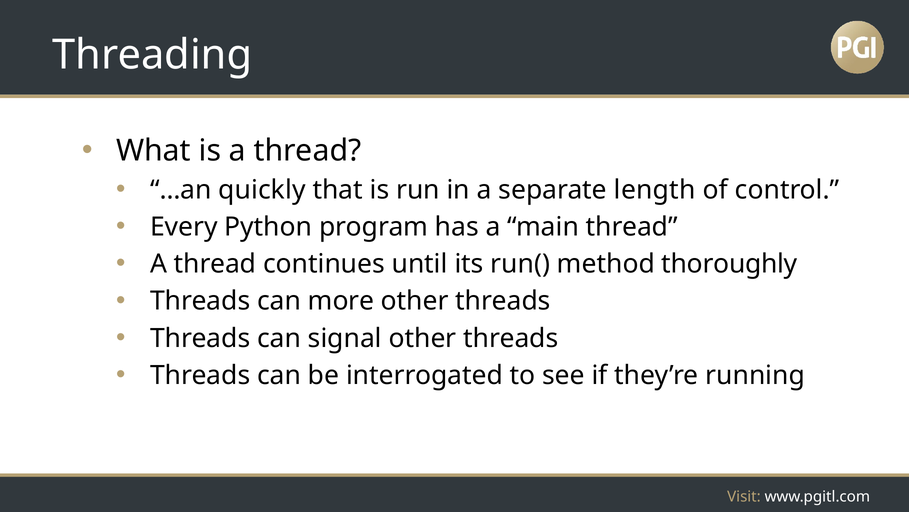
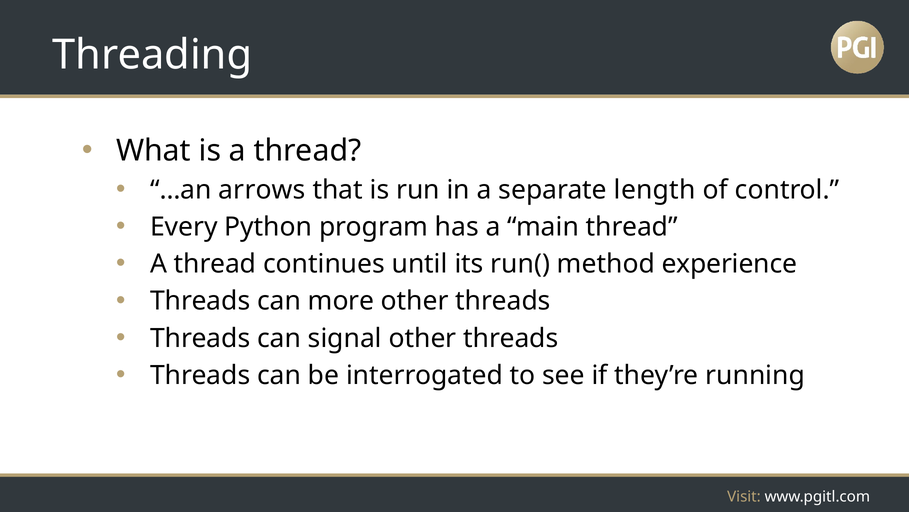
quickly: quickly -> arrows (262, 190)
thoroughly: thoroughly -> experience (729, 264)
